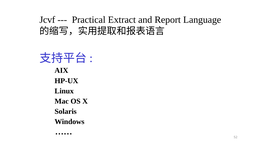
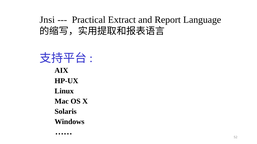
Jcvf: Jcvf -> Jnsi (47, 20)
